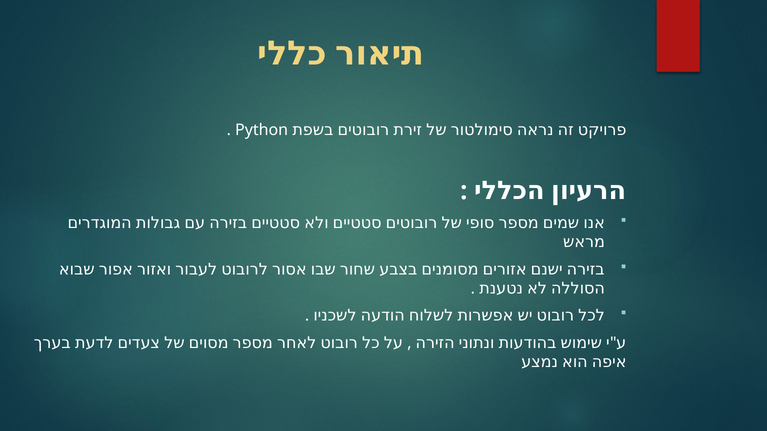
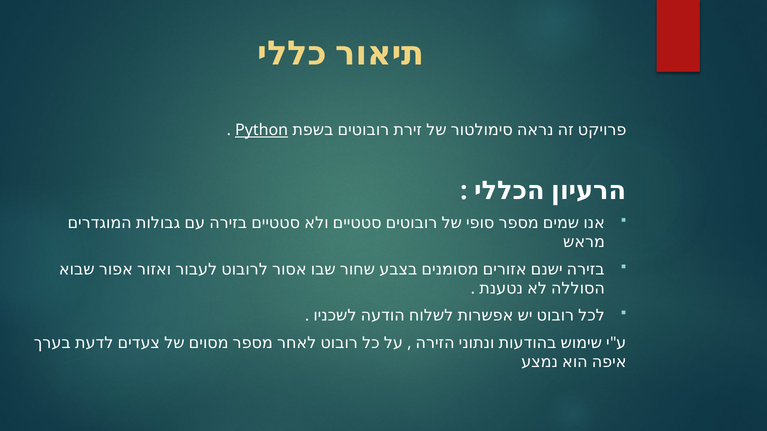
Python underline: none -> present (262, 130)
